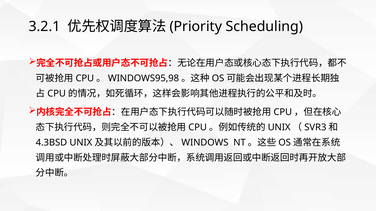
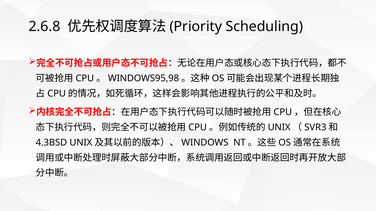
3.2.1: 3.2.1 -> 2.6.8 (45, 26)
